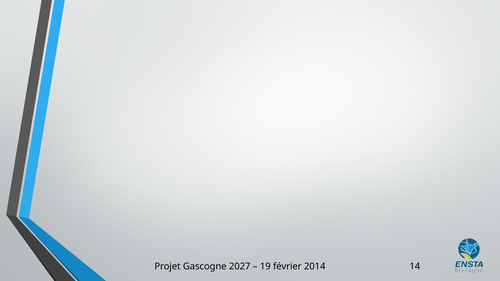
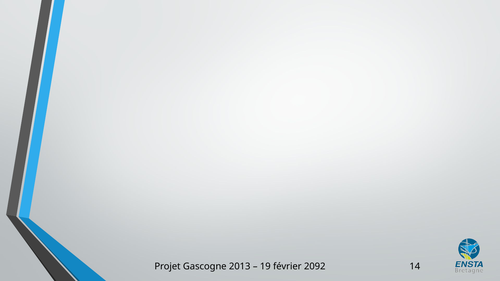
2027: 2027 -> 2013 (240, 267)
2014: 2014 -> 2092 (315, 267)
